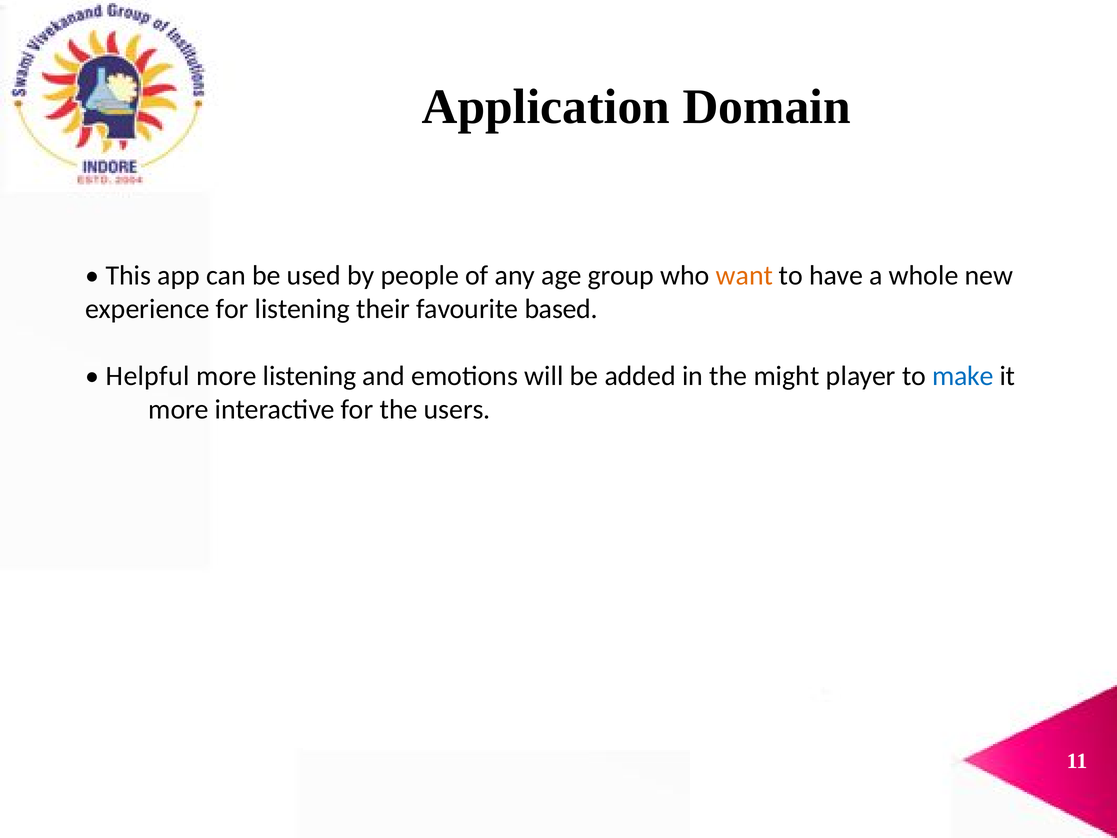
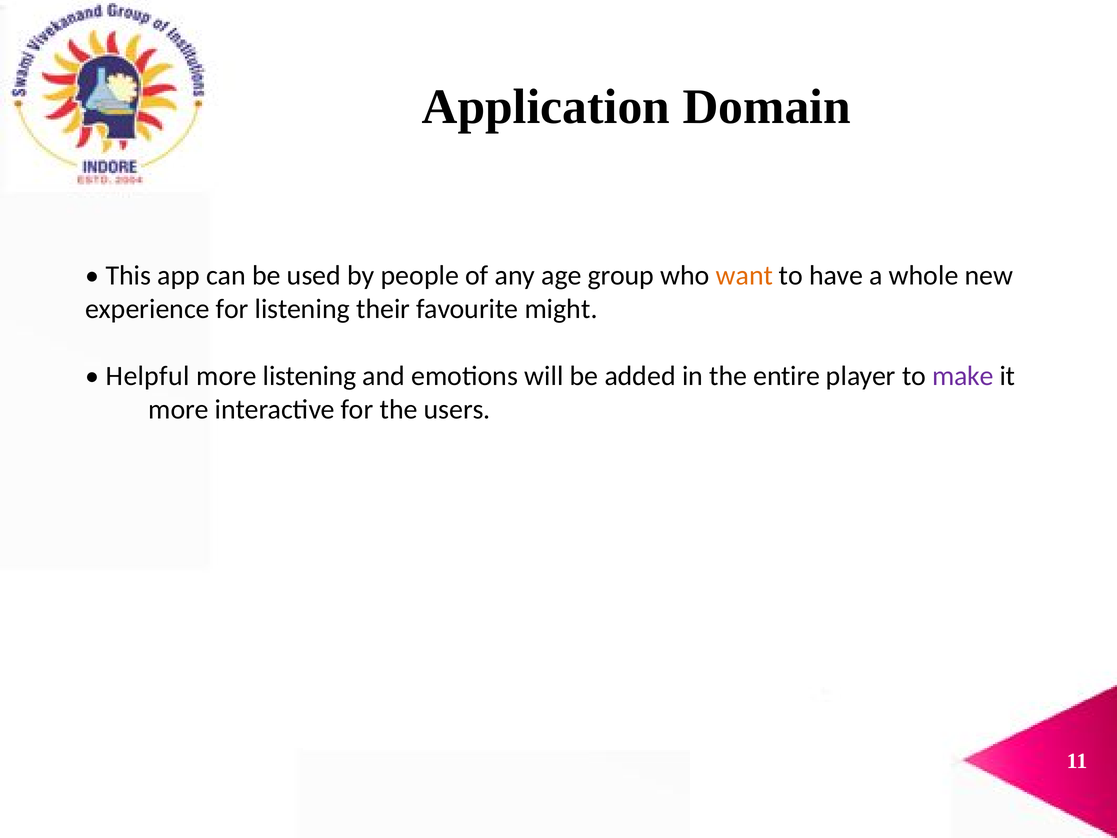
based: based -> might (561, 309)
might: might -> entire (787, 376)
make colour: blue -> purple (963, 376)
